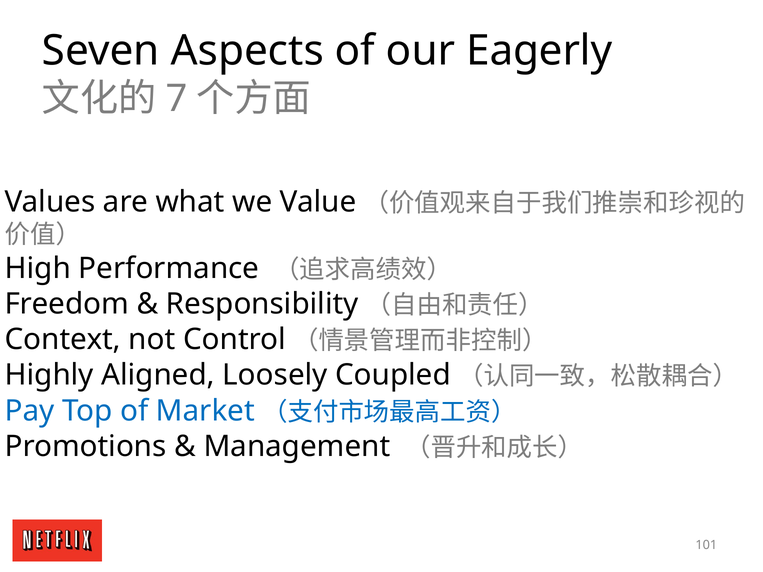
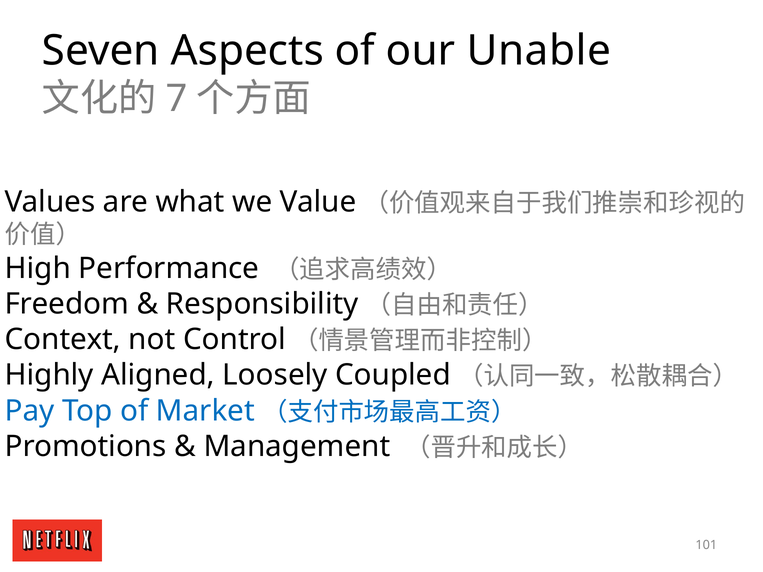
Eagerly: Eagerly -> Unable (539, 51)
